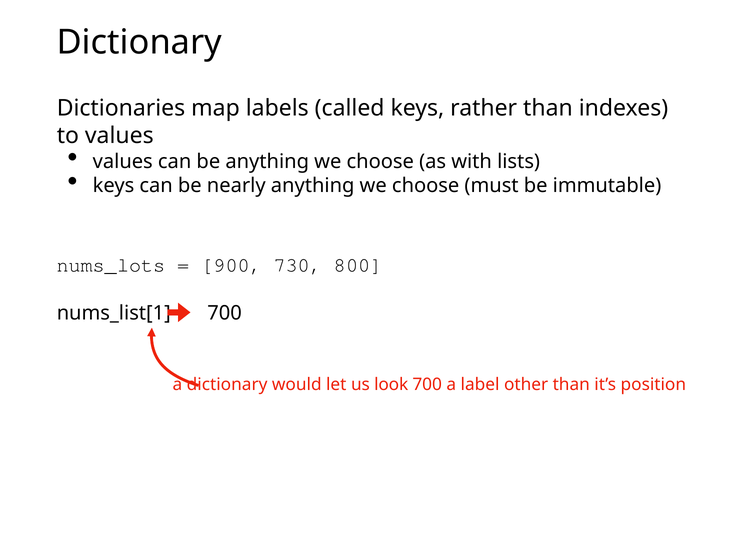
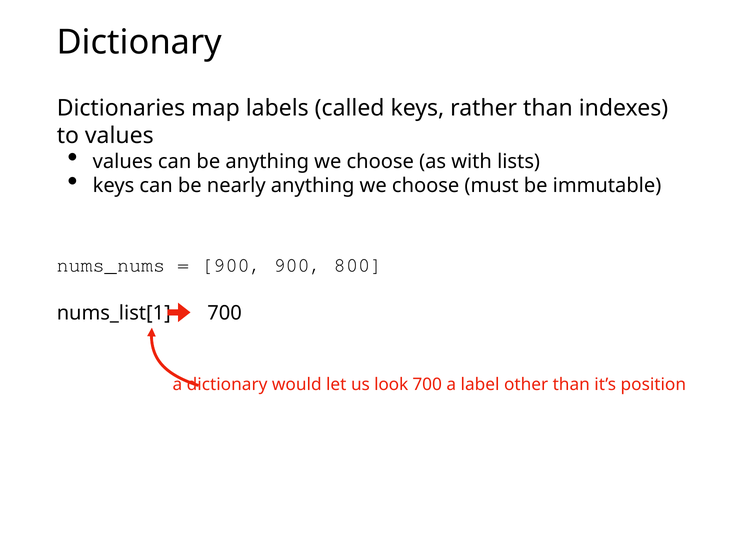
nums_lots: nums_lots -> nums_nums (111, 265)
900 730: 730 -> 900 (298, 265)
